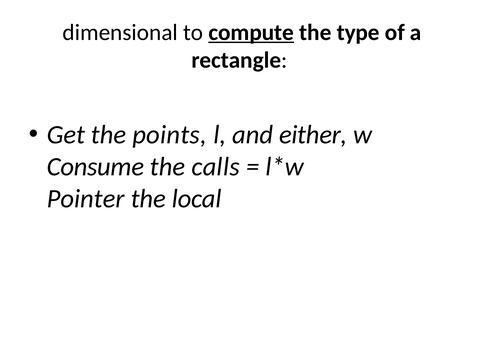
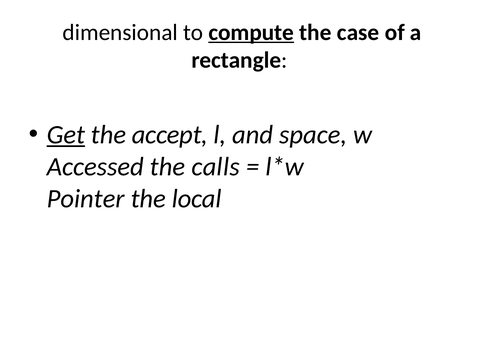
type: type -> case (358, 32)
Get underline: none -> present (66, 135)
points: points -> accept (170, 135)
either: either -> space (313, 135)
Consume: Consume -> Accessed (95, 167)
